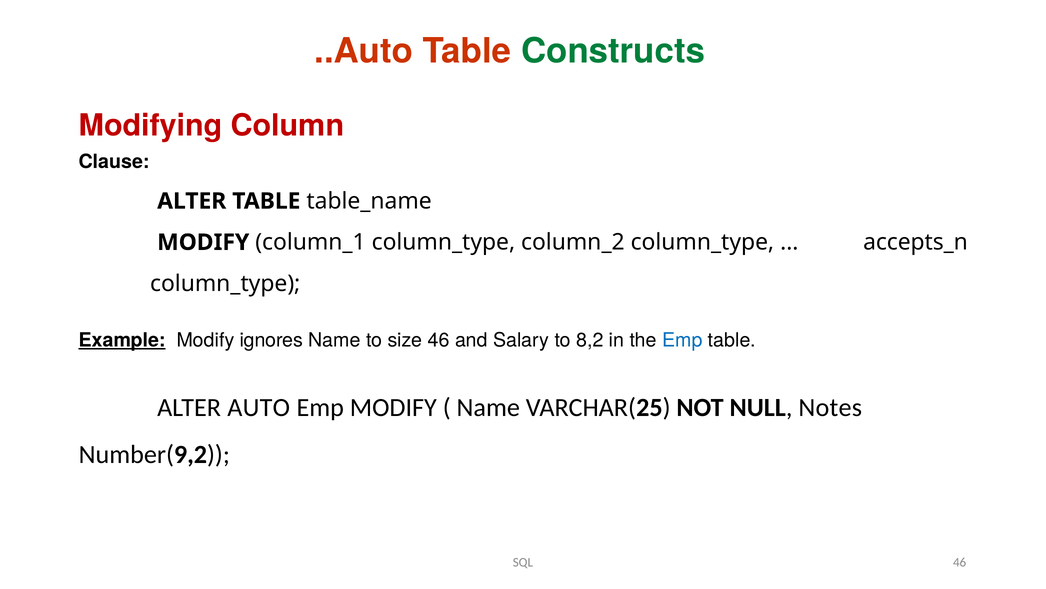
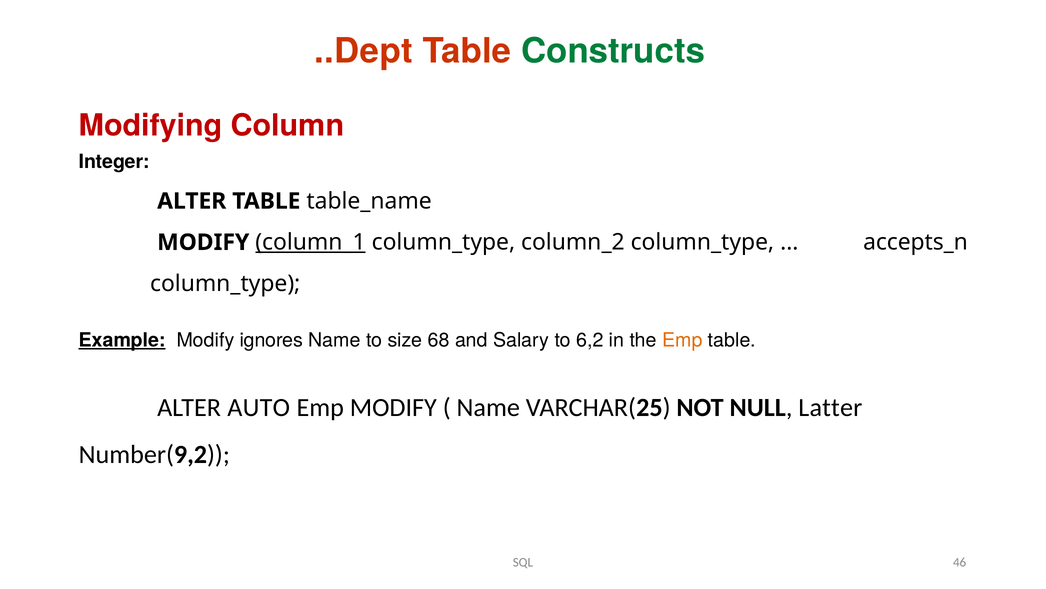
..Auto: ..Auto -> ..Dept (364, 51)
Clause: Clause -> Integer (114, 161)
column_1 underline: none -> present (310, 242)
size 46: 46 -> 68 (439, 340)
8,2: 8,2 -> 6,2 (590, 340)
Emp colour: blue -> orange (682, 340)
Notes: Notes -> Latter (830, 407)
